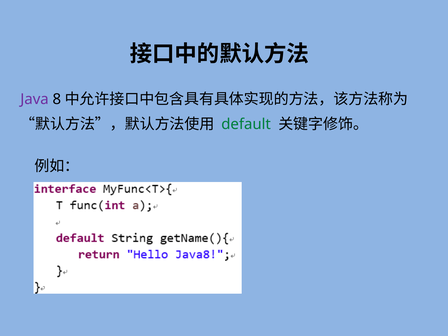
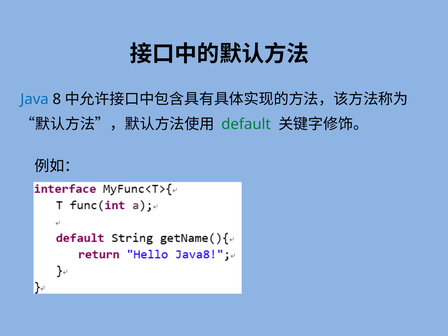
Java colour: purple -> blue (35, 99)
